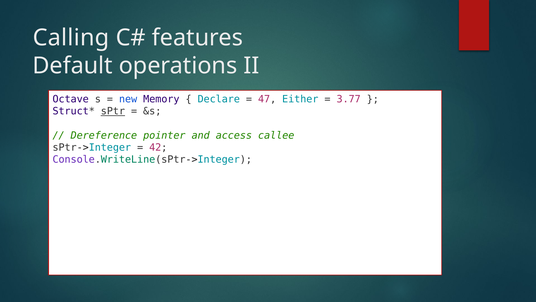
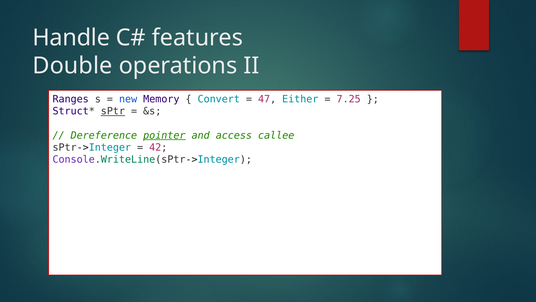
Calling: Calling -> Handle (71, 38)
Default: Default -> Double (72, 66)
Octave: Octave -> Ranges (71, 99)
Declare: Declare -> Convert (219, 99)
3.77: 3.77 -> 7.25 (349, 99)
pointer underline: none -> present (164, 135)
